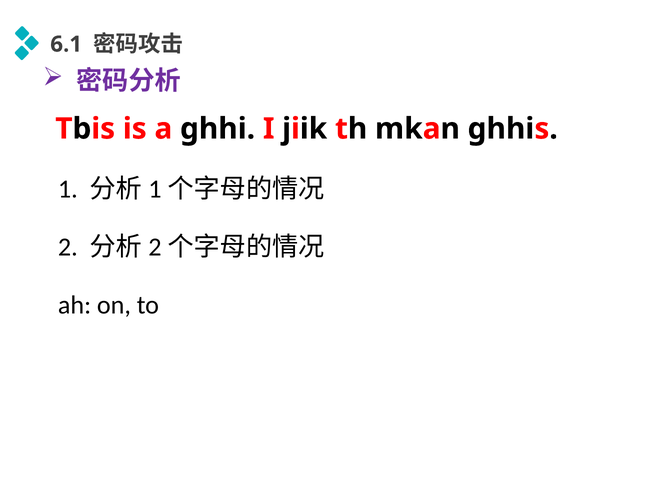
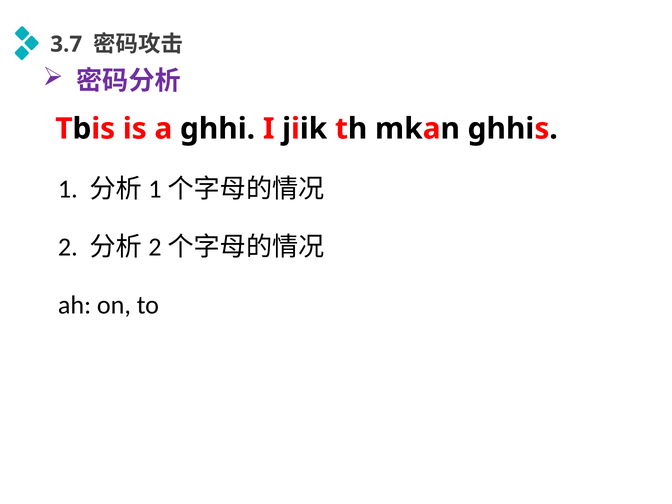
6.1: 6.1 -> 3.7 (66, 44)
